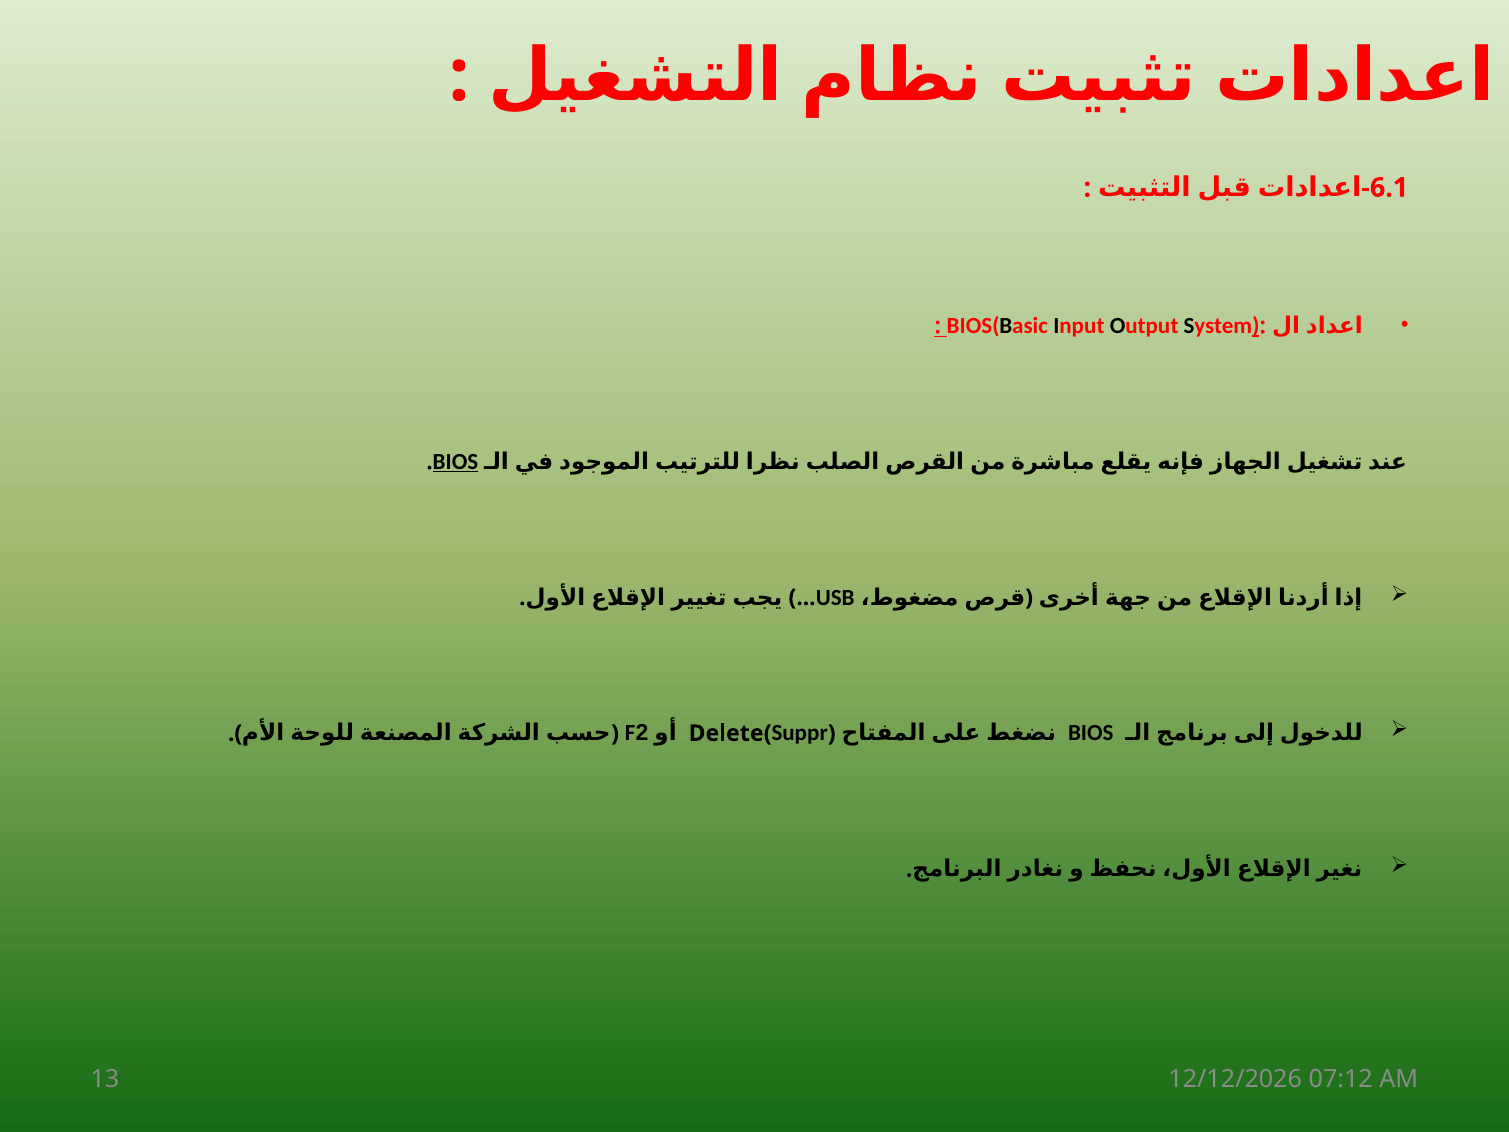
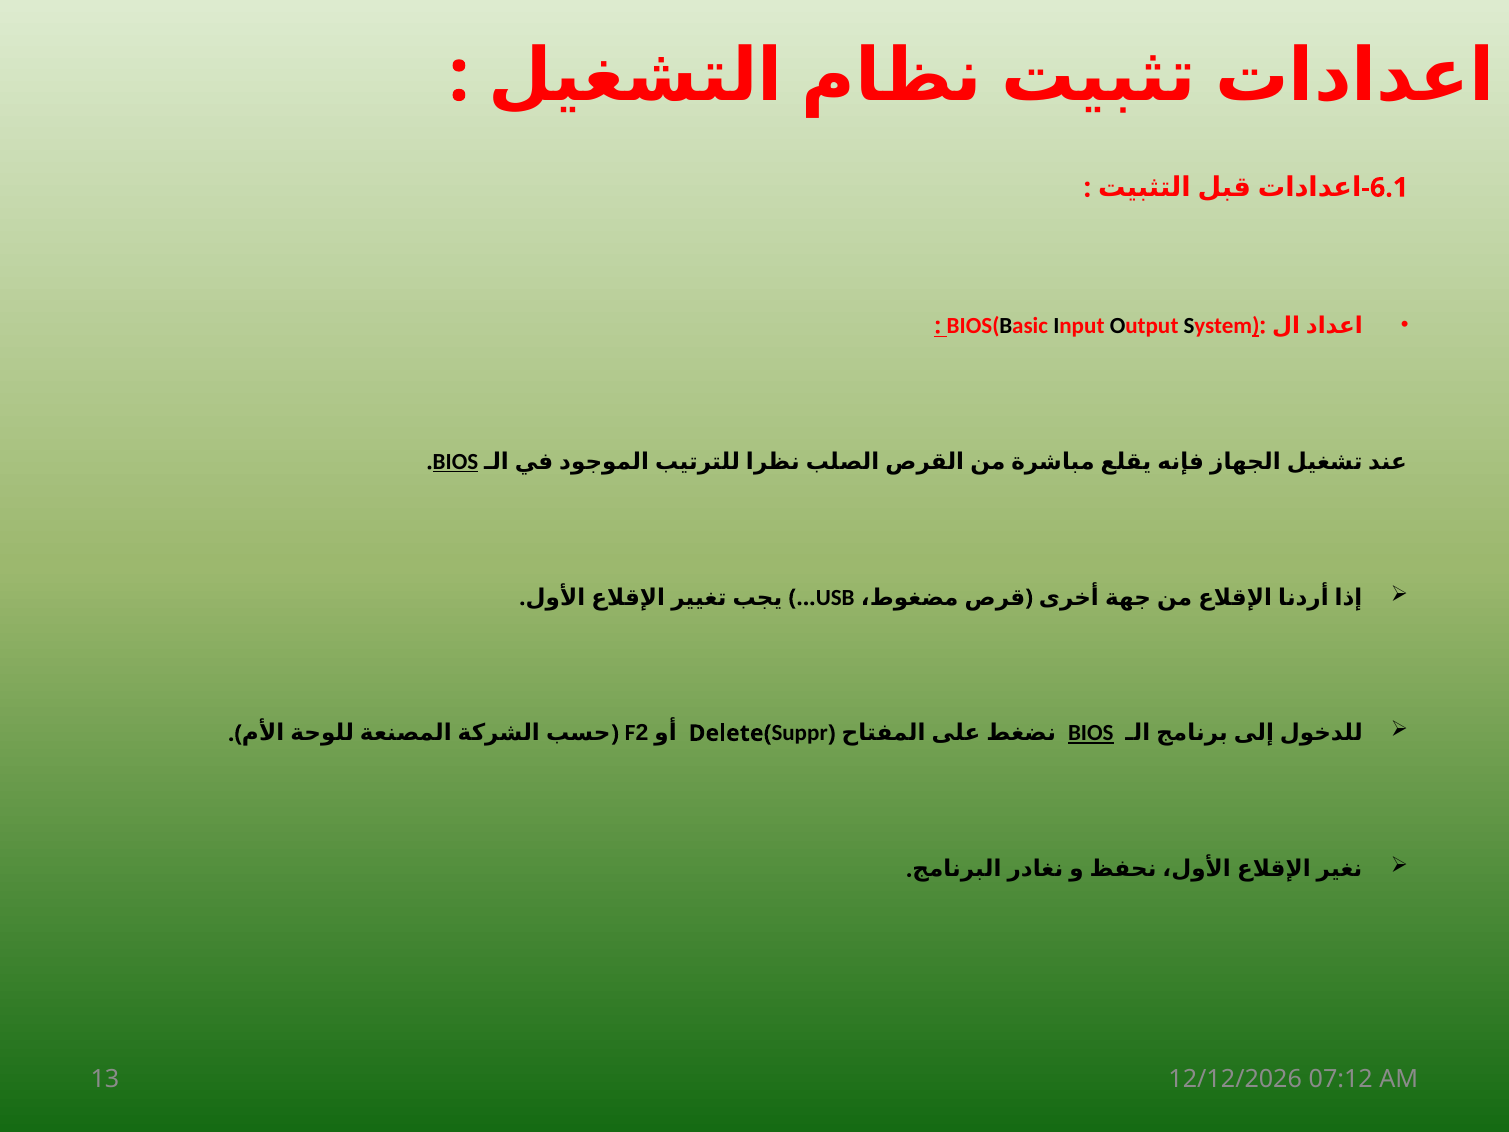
BIOS underline: none -> present (1091, 733)
